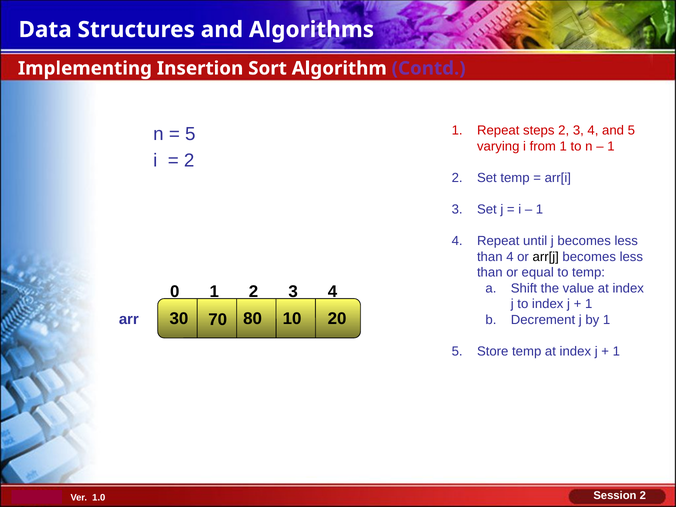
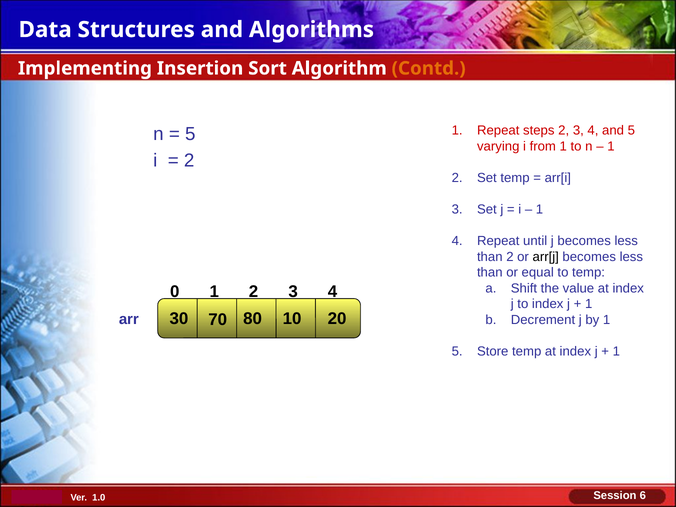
Contd colour: purple -> orange (429, 68)
than 4: 4 -> 2 (510, 257)
2: 2 -> 6 (643, 495)
